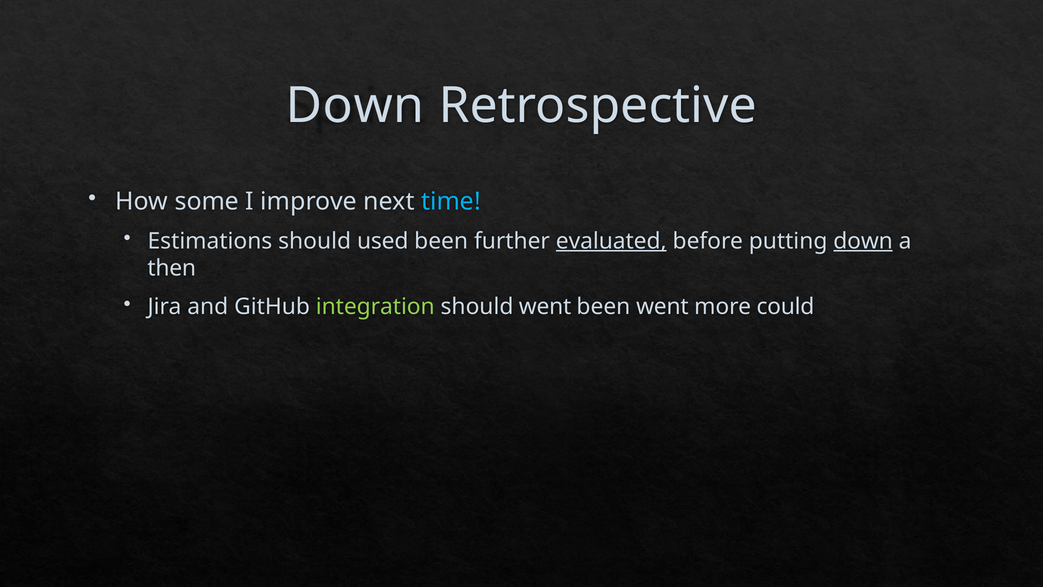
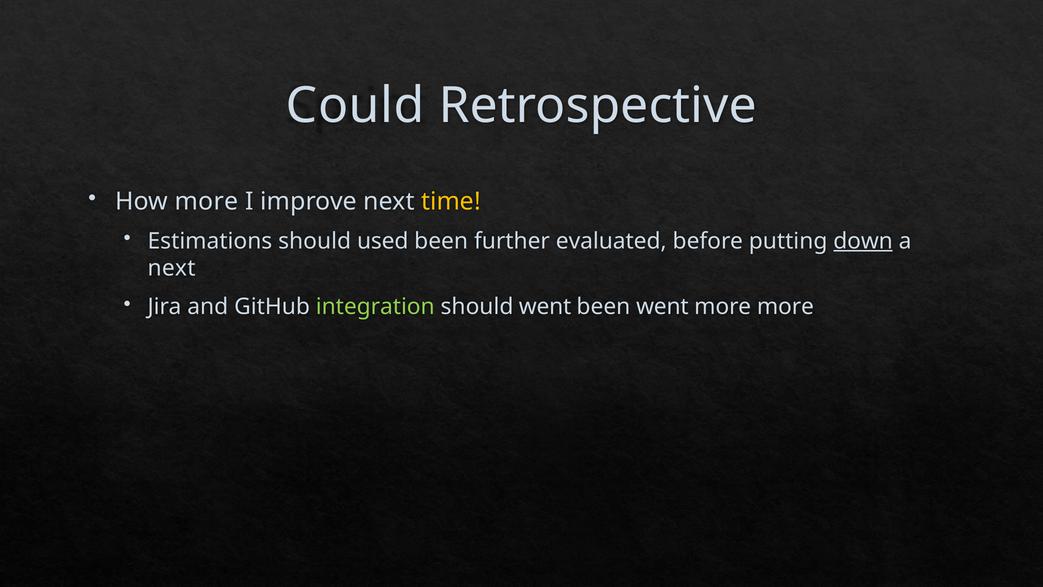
Down: Down -> Could (355, 106)
How some: some -> more (207, 201)
time colour: light blue -> yellow (451, 201)
evaluated underline: present -> none (611, 241)
then: then -> next (172, 268)
more could: could -> more (785, 307)
